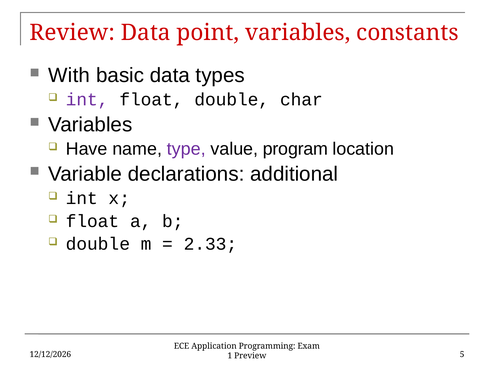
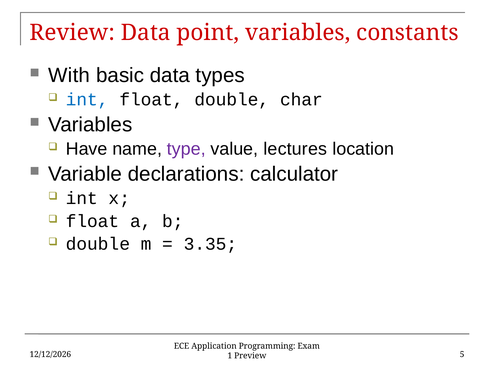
int colour: purple -> blue (87, 100)
program: program -> lectures (295, 149)
additional: additional -> calculator (294, 174)
2.33: 2.33 -> 3.35 (210, 244)
